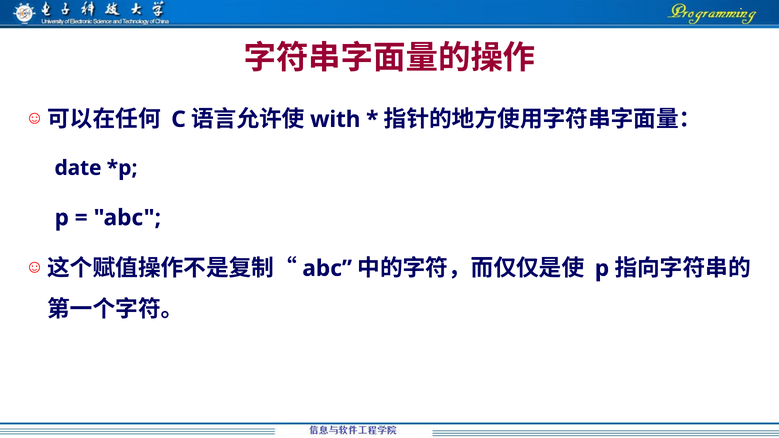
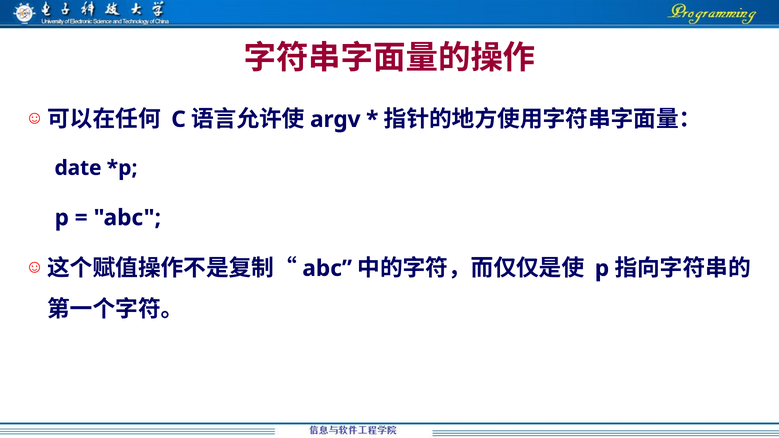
with: with -> argv (335, 119)
